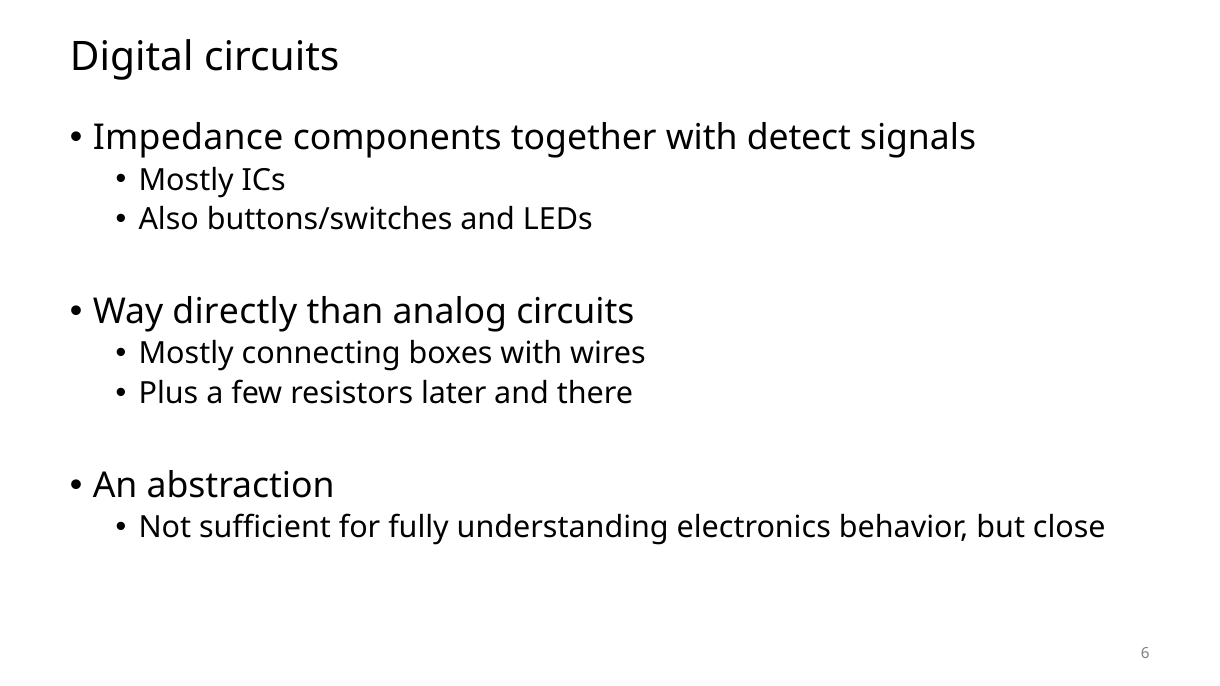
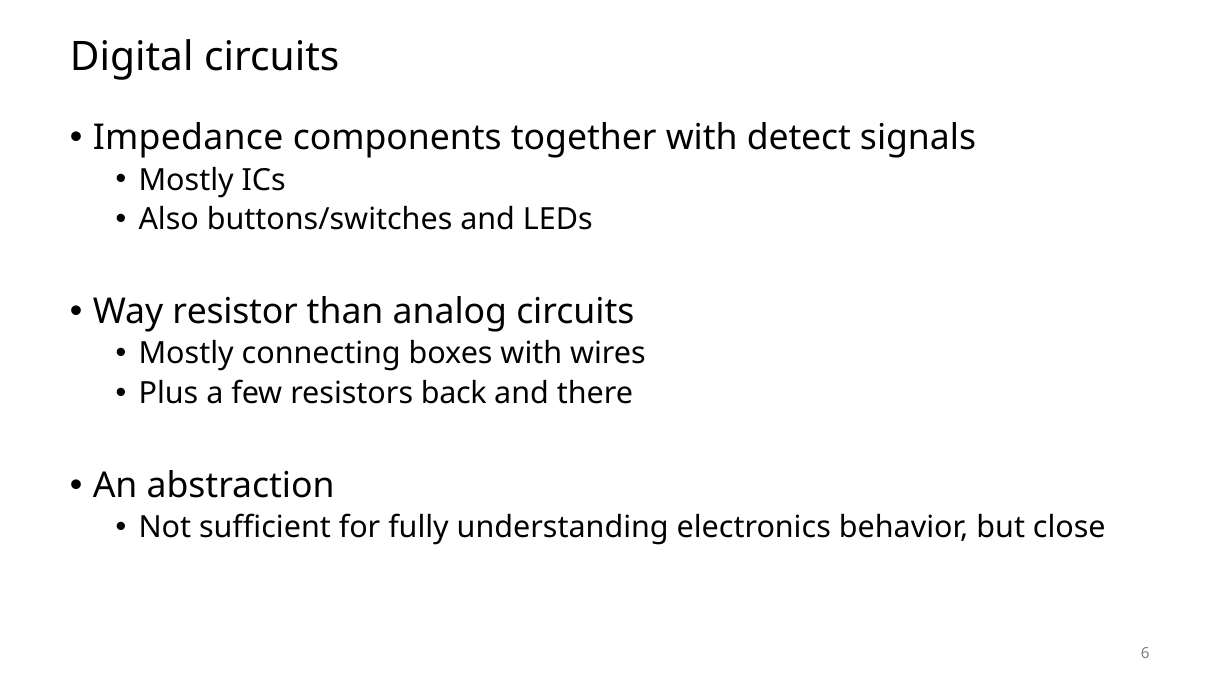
directly: directly -> resistor (235, 312)
later: later -> back (454, 393)
